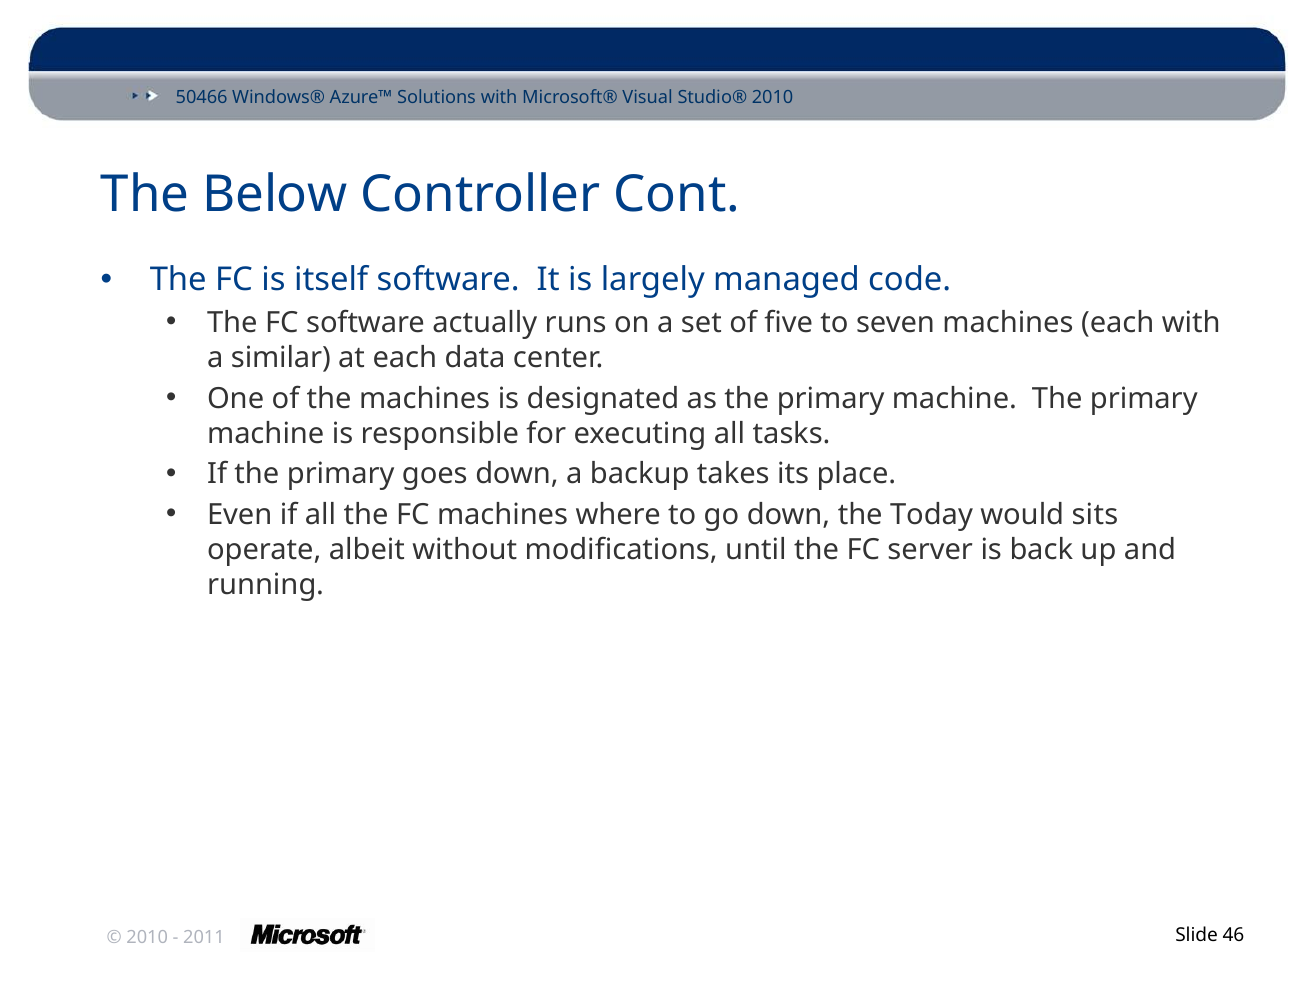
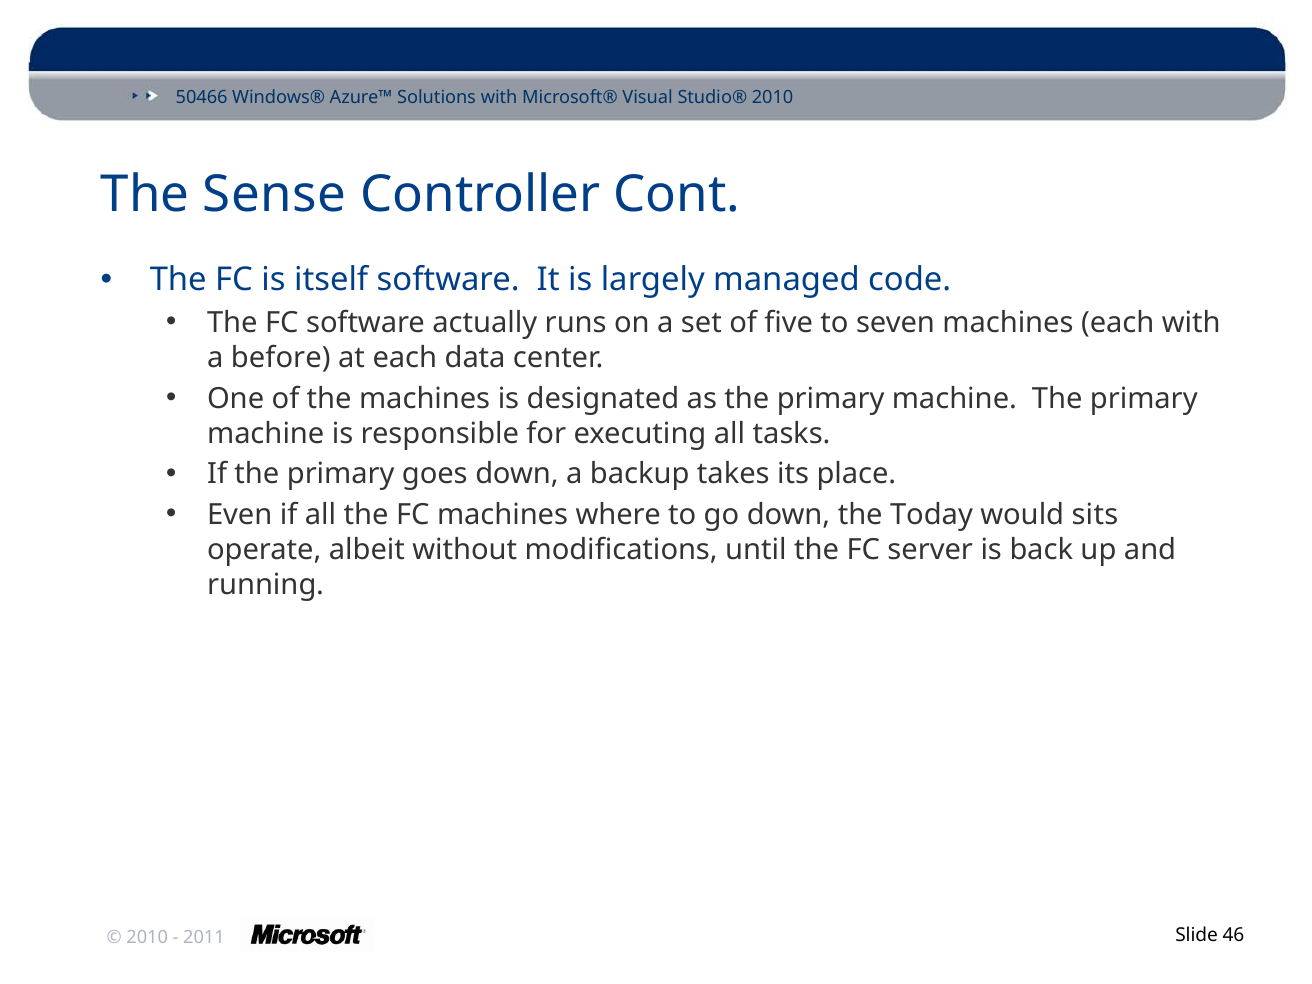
Below: Below -> Sense (275, 195)
similar: similar -> before (281, 358)
